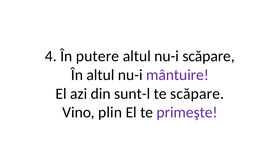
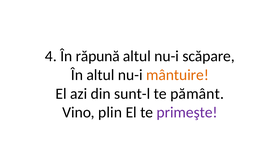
putere: putere -> răpună (98, 56)
mântuire colour: purple -> orange (177, 75)
te scăpare: scăpare -> pământ (197, 93)
